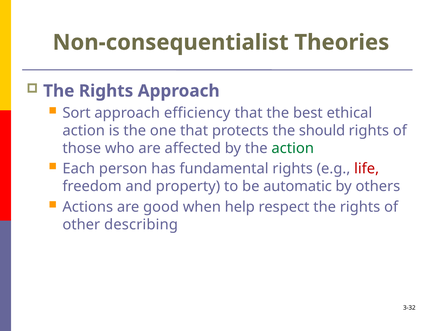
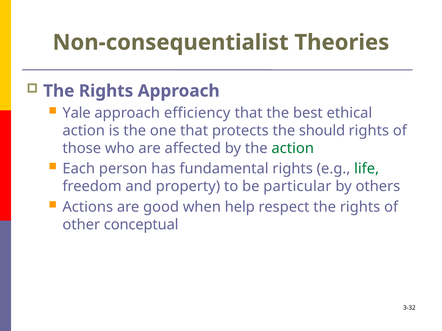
Sort: Sort -> Yale (77, 113)
life colour: red -> green (367, 169)
automatic: automatic -> particular (297, 187)
describing: describing -> conceptual (141, 225)
